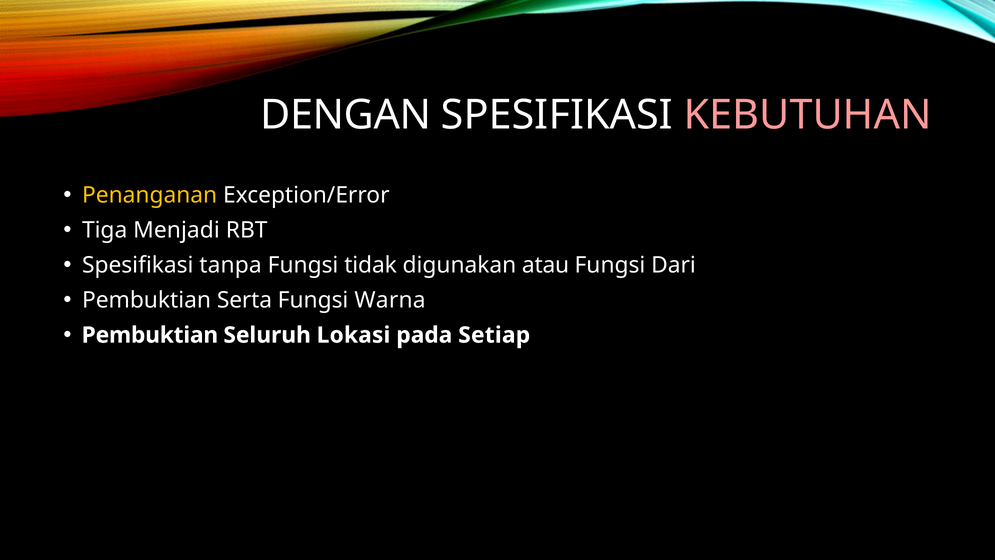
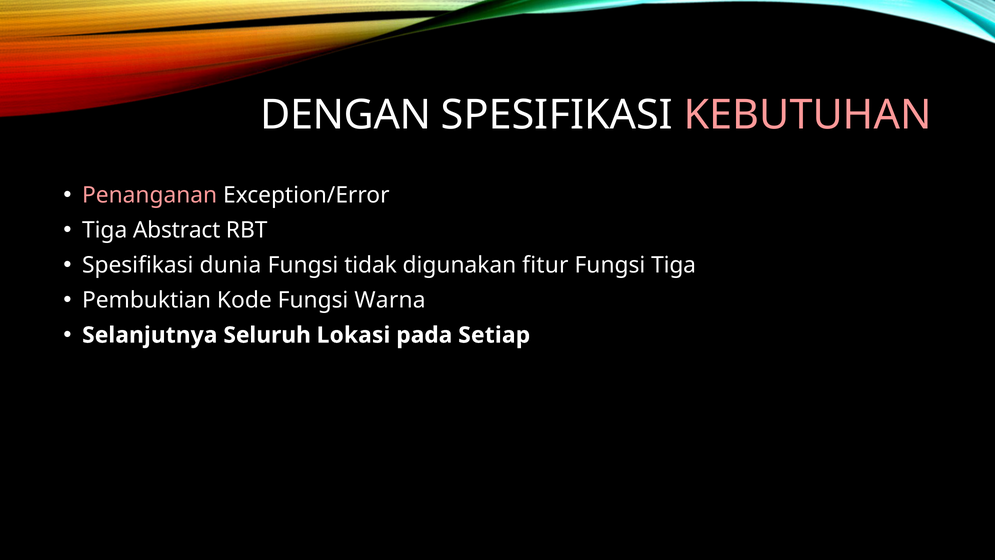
Penanganan colour: yellow -> pink (150, 195)
Menjadi: Menjadi -> Abstract (177, 230)
tanpa: tanpa -> dunia (230, 265)
atau: atau -> fitur (545, 265)
Fungsi Dari: Dari -> Tiga (674, 265)
Serta: Serta -> Kode (244, 300)
Pembuktian: Pembuktian -> Selanjutnya (150, 335)
